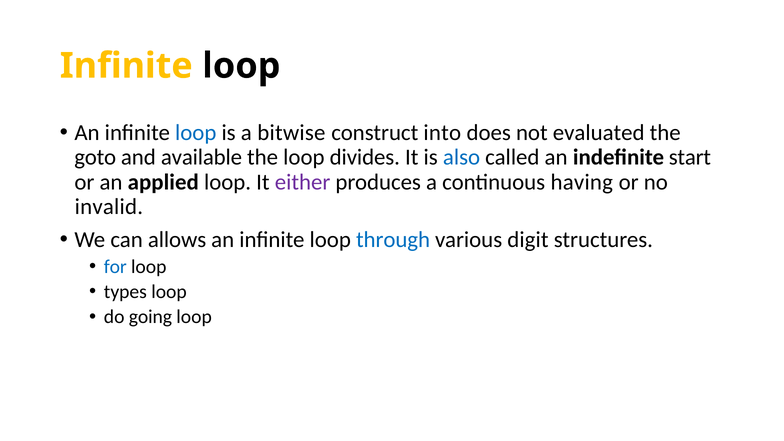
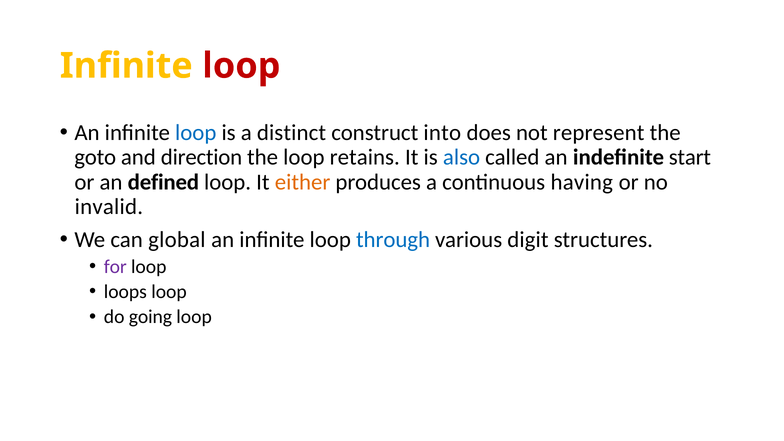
loop colour: black -> red (241, 66)
bitwise: bitwise -> distinct (291, 133)
evaluated: evaluated -> represent (599, 133)
available: available -> direction (202, 157)
divides: divides -> retains (365, 157)
applied: applied -> defined (163, 182)
either colour: purple -> orange (303, 182)
allows: allows -> global (177, 240)
for colour: blue -> purple (115, 267)
types: types -> loops (125, 292)
